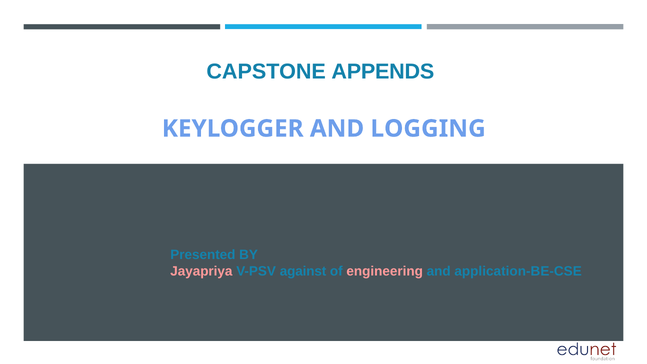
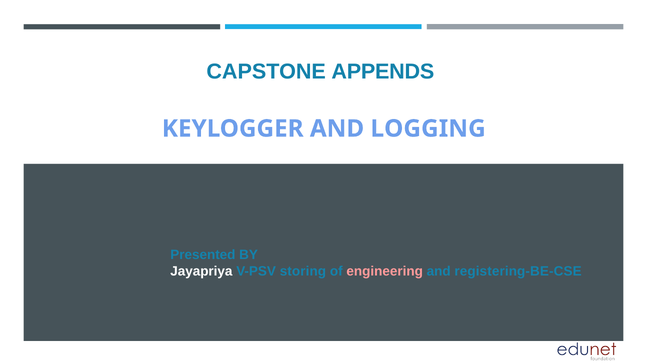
Jayapriya colour: pink -> white (201, 271)
against: against -> storing (303, 271)
application-BE-CSE: application-BE-CSE -> registering-BE-CSE (518, 271)
